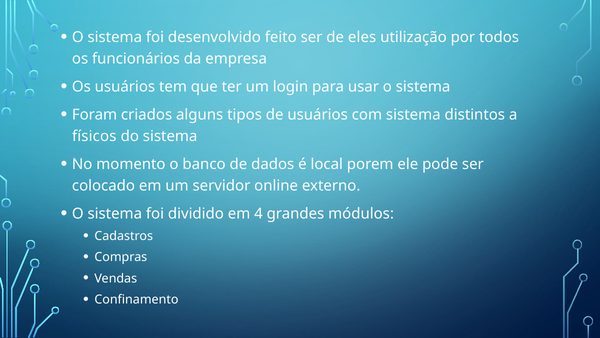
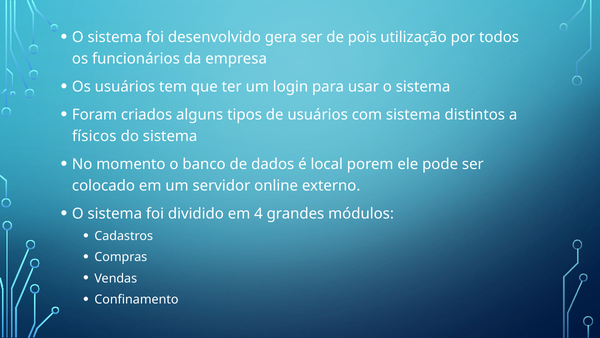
feito: feito -> gera (281, 37)
eles: eles -> pois (362, 37)
